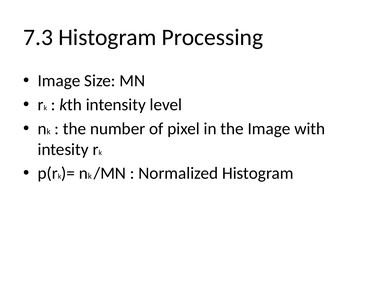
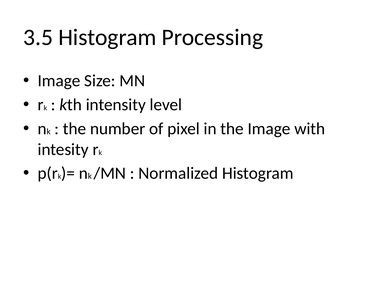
7.3: 7.3 -> 3.5 (38, 37)
